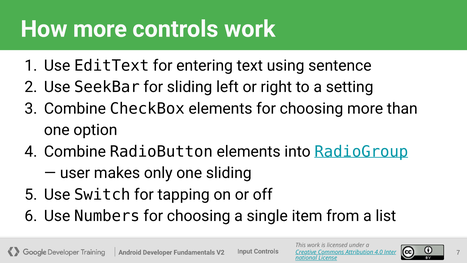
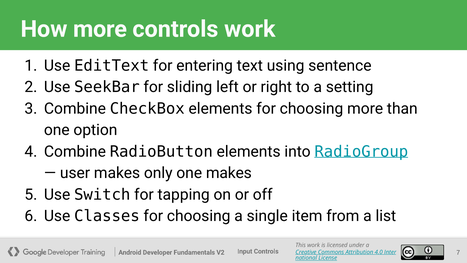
one sliding: sliding -> makes (229, 173)
Numbers: Numbers -> Classes (107, 216)
